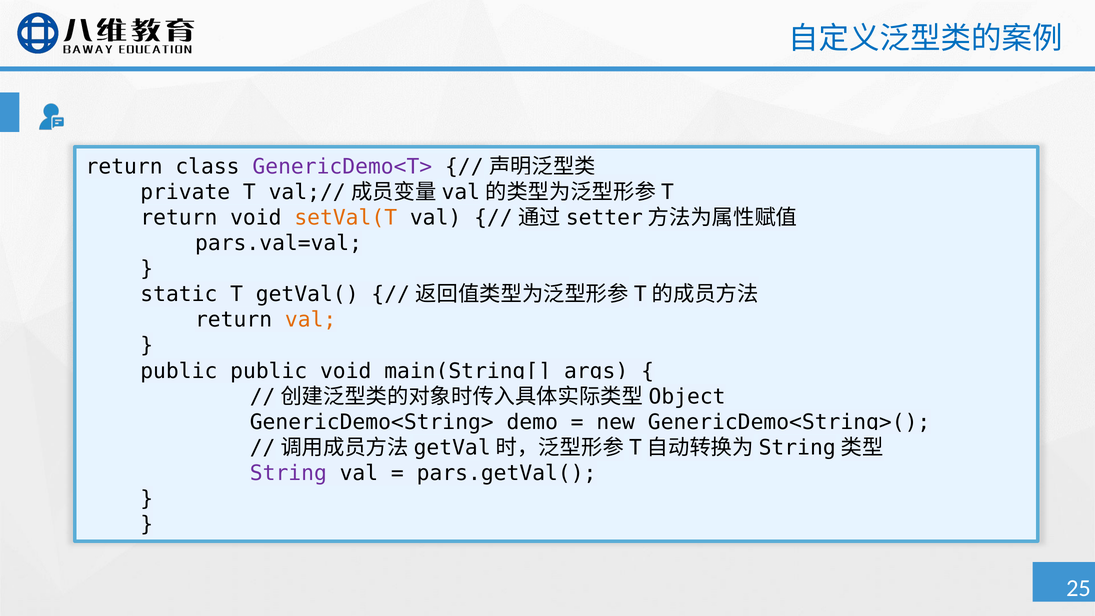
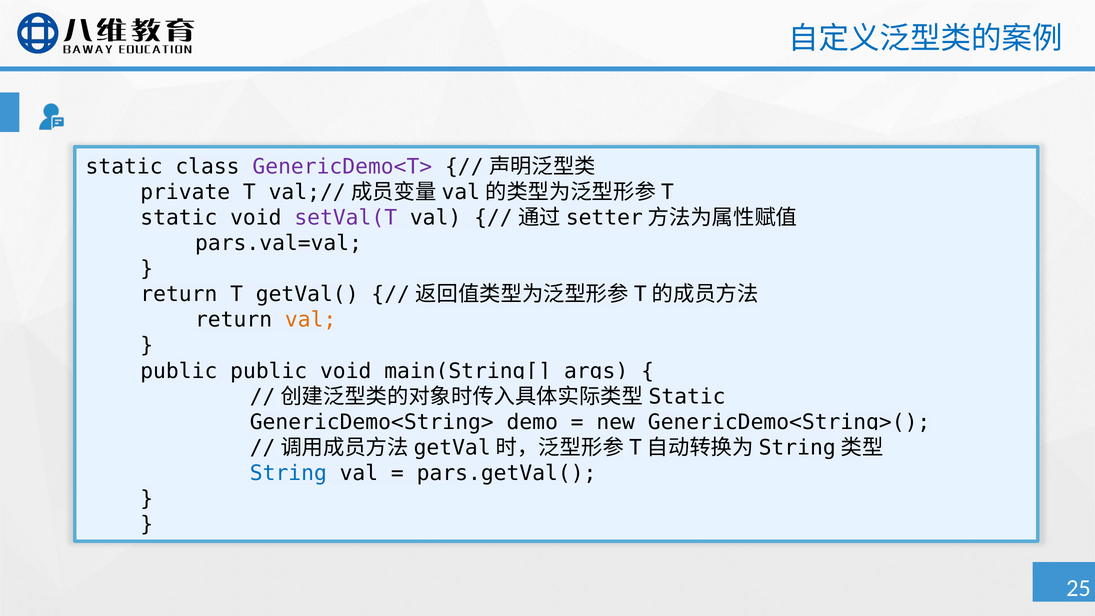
return: return -> static (124, 166)
return: return -> static (179, 218)
setVal(T colour: orange -> purple (346, 218)
static: static -> return (179, 294)
Object: Object -> Static (687, 397)
String colour: purple -> blue (288, 473)
